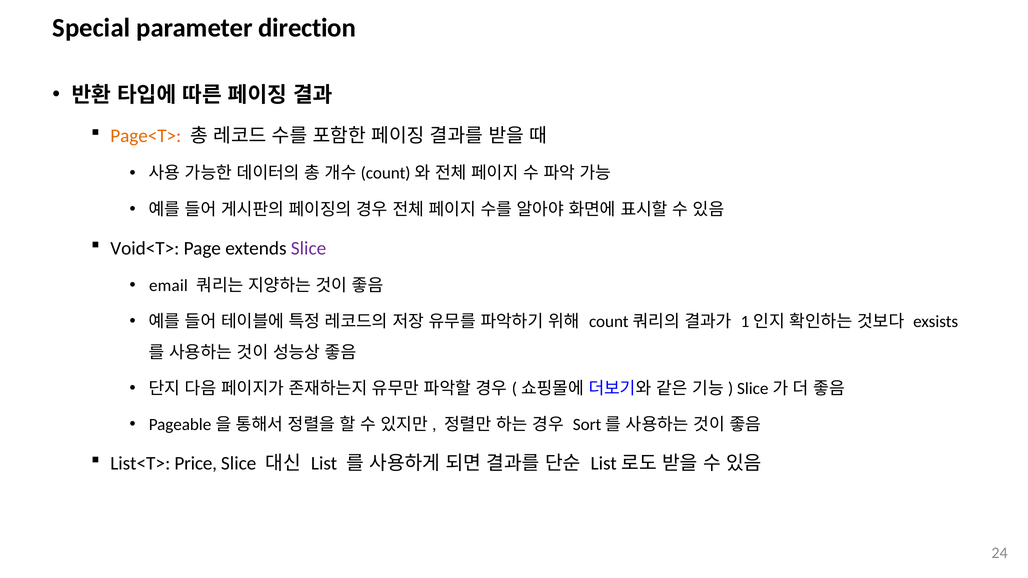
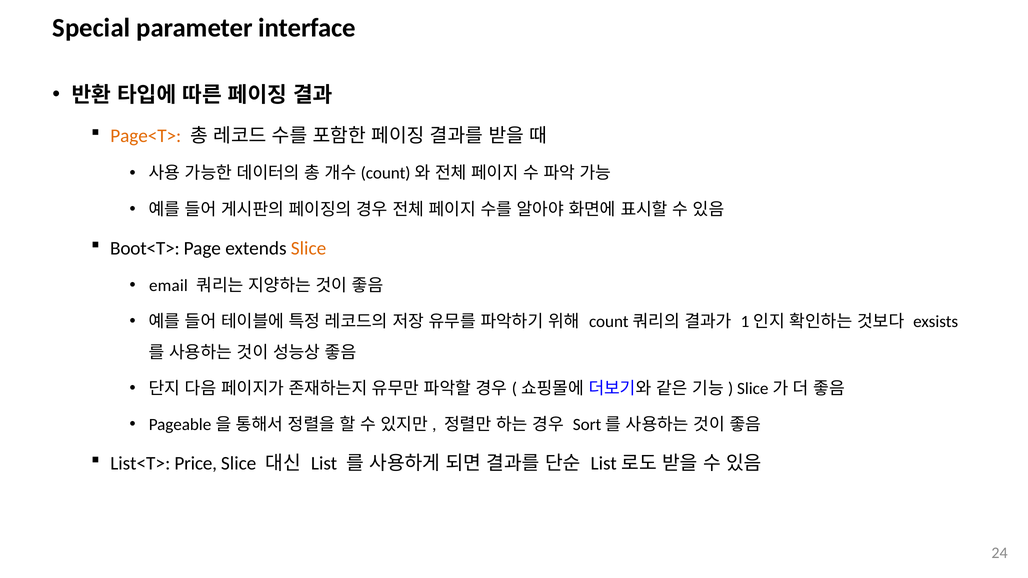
direction: direction -> interface (307, 28)
Void<T>: Void<T> -> Boot<T> (145, 248)
Slice colour: purple -> orange (309, 248)
